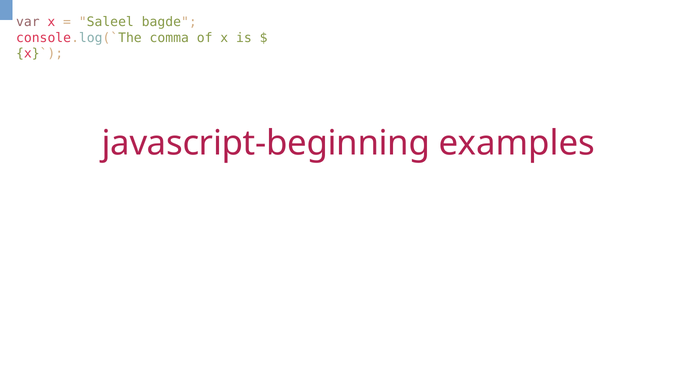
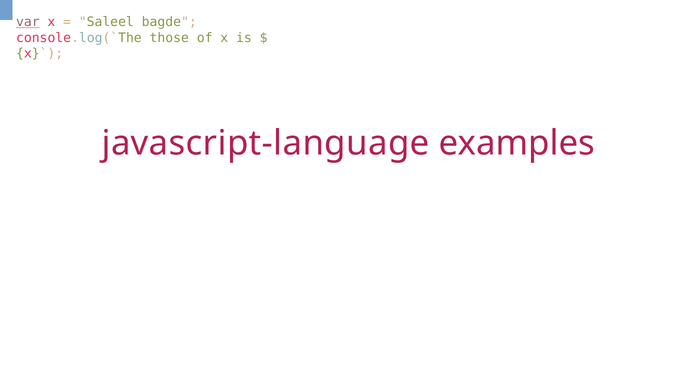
var underline: none -> present (28, 22)
comma: comma -> those (169, 38)
javascript-beginning: javascript-beginning -> javascript-language (266, 144)
